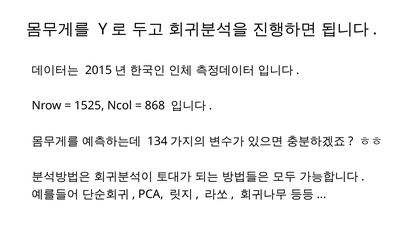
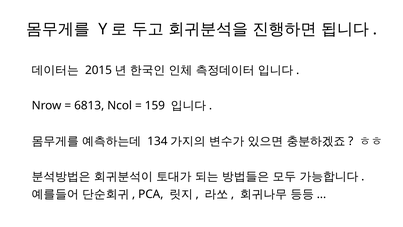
1525: 1525 -> 6813 (89, 106)
868: 868 -> 159 (155, 106)
